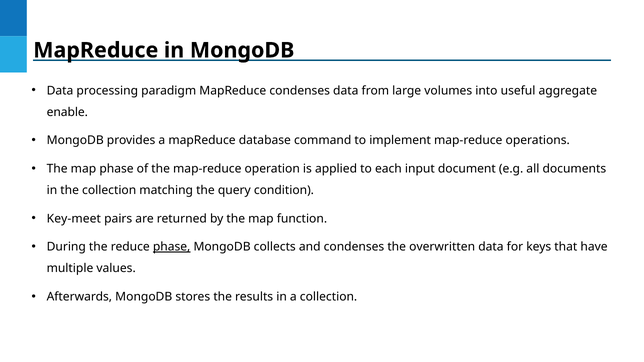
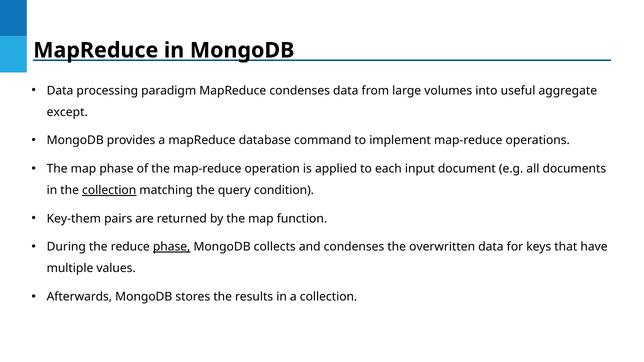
enable: enable -> except (67, 112)
collection underline: none -> present (109, 191)
Key-meet: Key-meet -> Key-them (74, 219)
